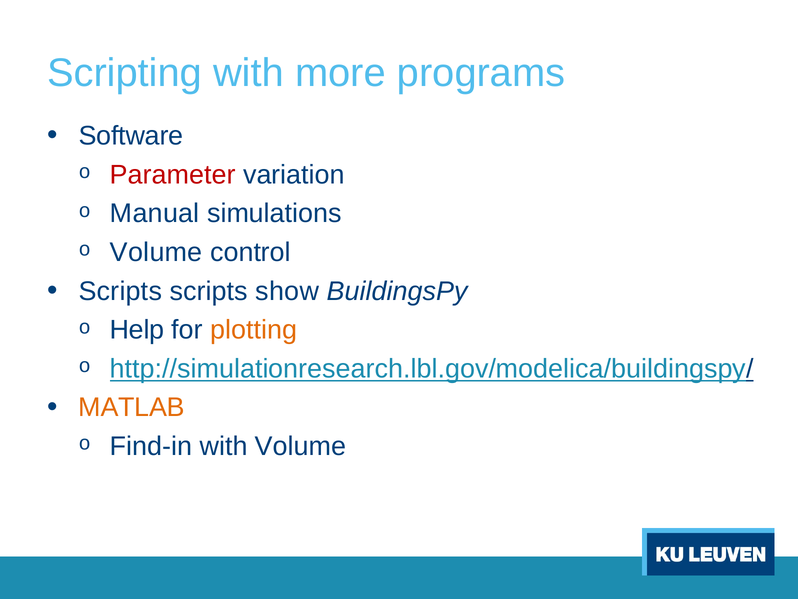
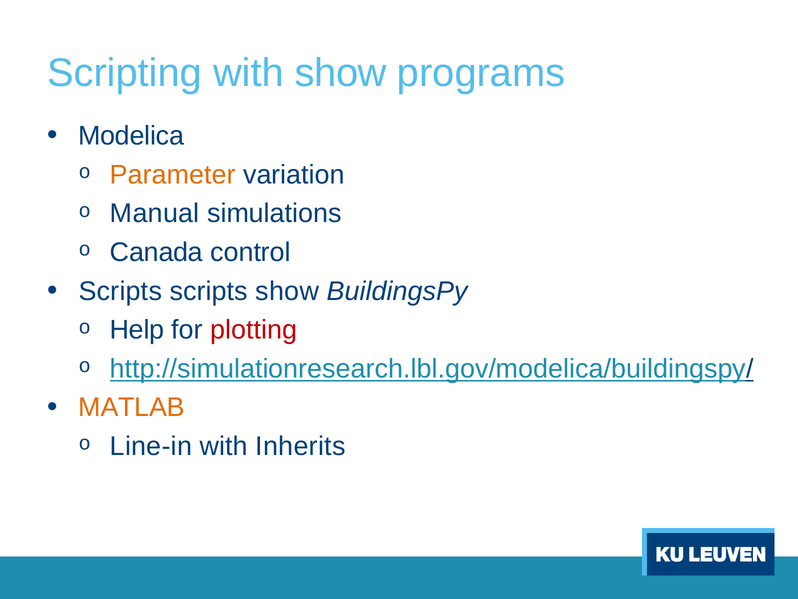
with more: more -> show (341, 73)
Software: Software -> Modelica (131, 136)
Parameter colour: red -> orange (173, 175)
Volume: Volume -> Canada (156, 252)
plotting colour: orange -> red (254, 330)
Find-in: Find-in -> Line-in (151, 446)
with Volume: Volume -> Inherits (300, 446)
